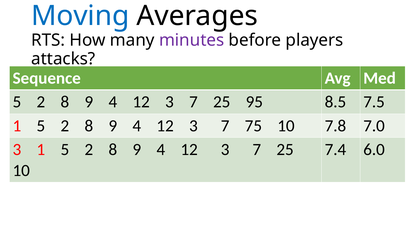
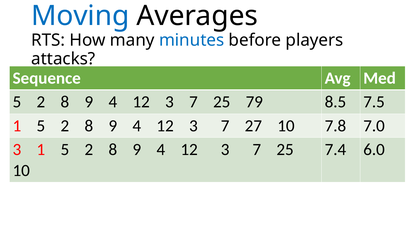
minutes colour: purple -> blue (192, 40)
95: 95 -> 79 (254, 102)
75: 75 -> 27 (253, 126)
